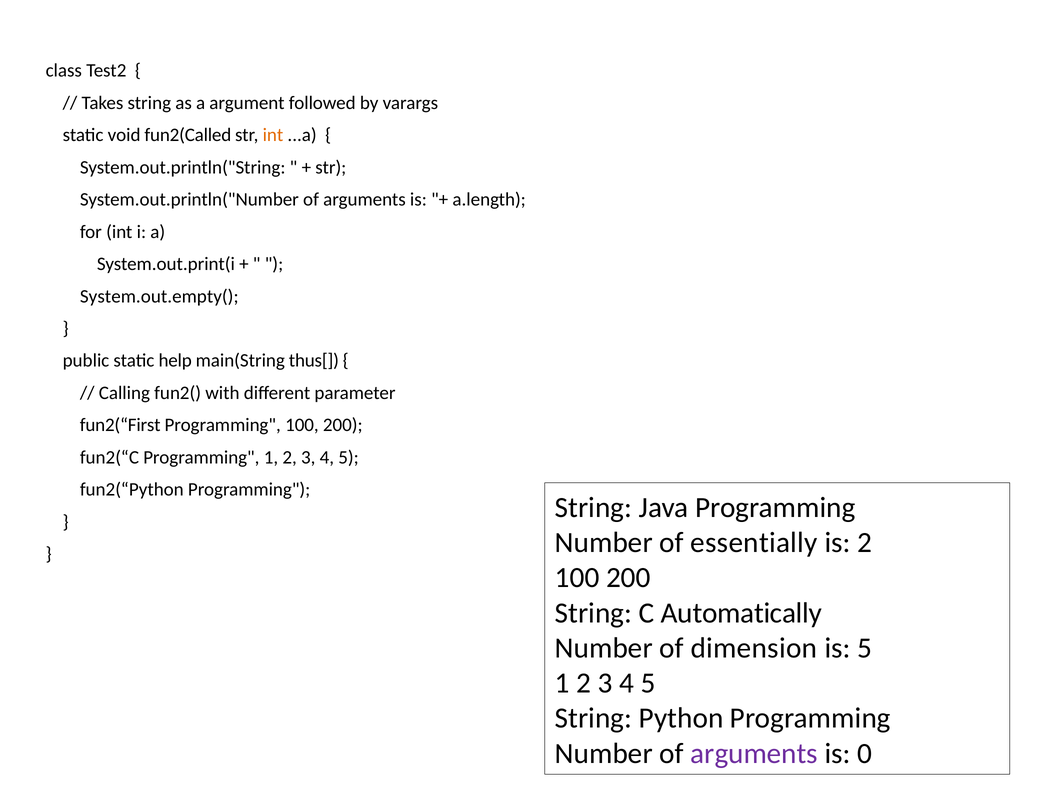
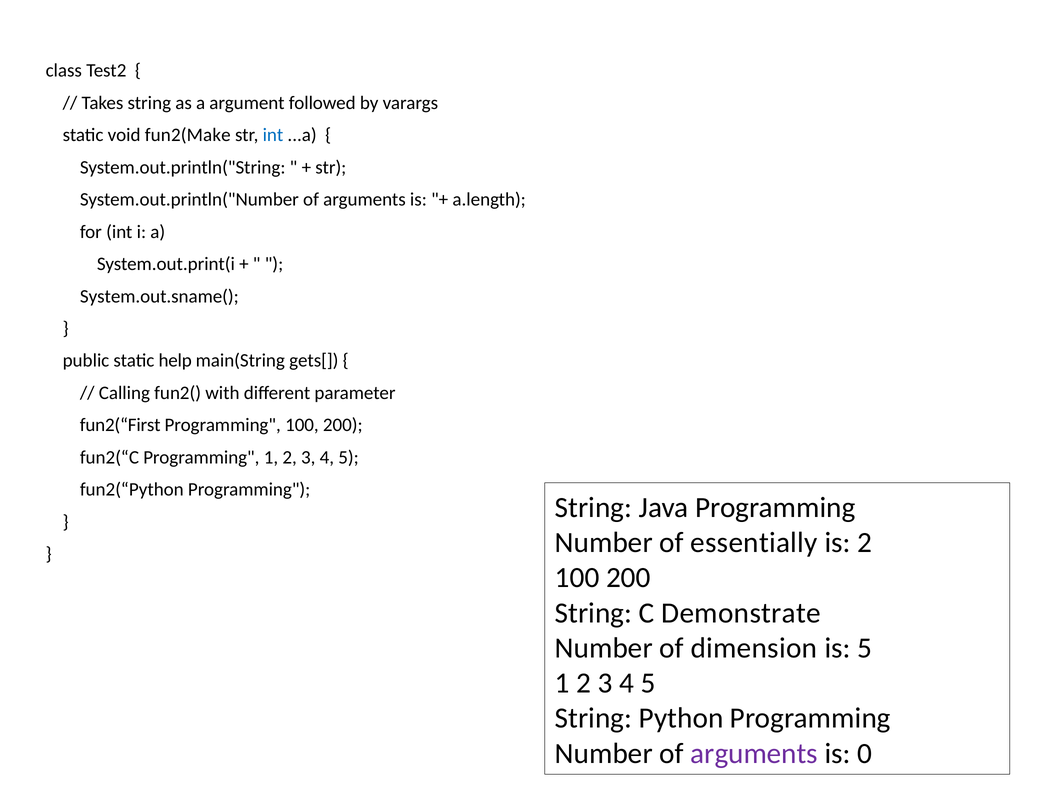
fun2(Called: fun2(Called -> fun2(Make (188, 135)
int colour: orange -> blue (273, 135)
System.out.empty(: System.out.empty( -> System.out.sname( (159, 296)
thus[: thus[ -> gets[ (314, 361)
Automatically: Automatically -> Demonstrate (741, 613)
